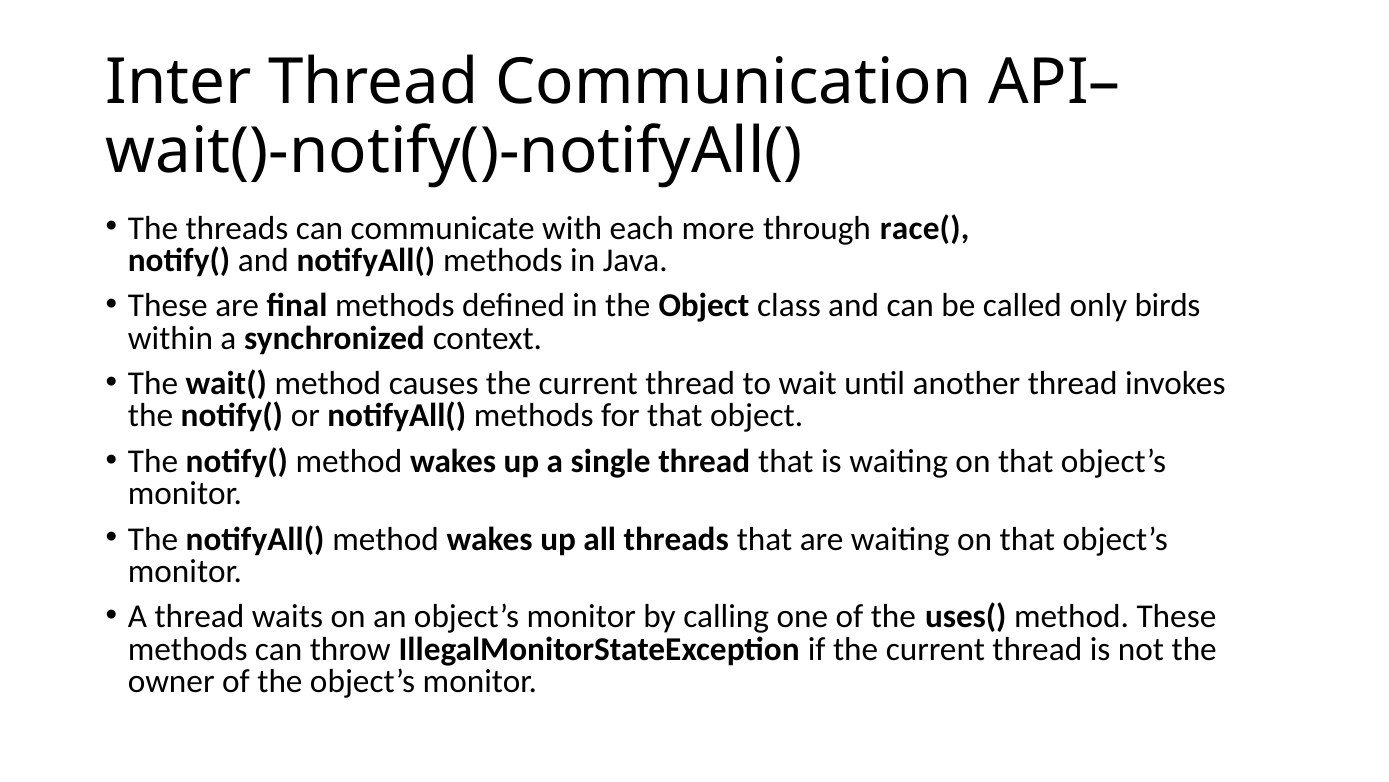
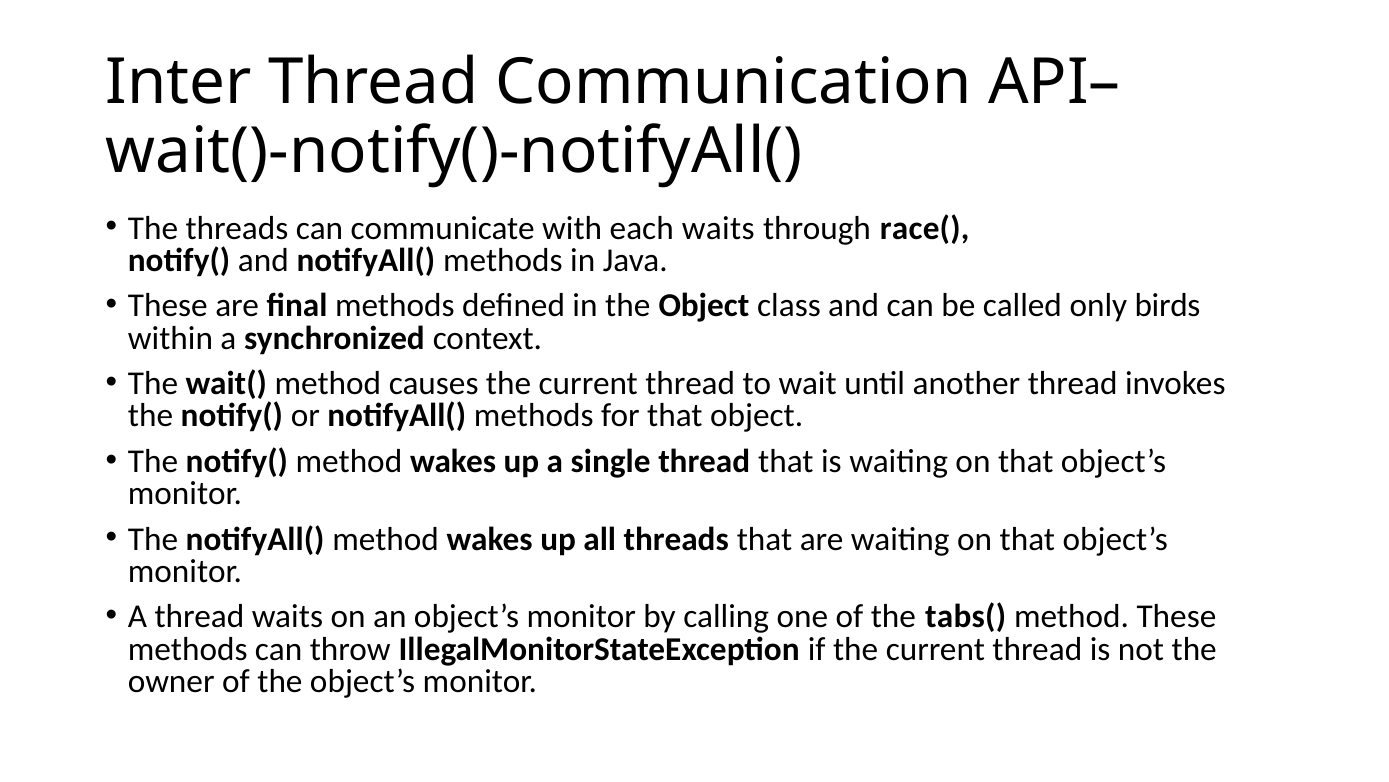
each more: more -> waits (718, 228)
uses(: uses( -> tabs( (966, 616)
